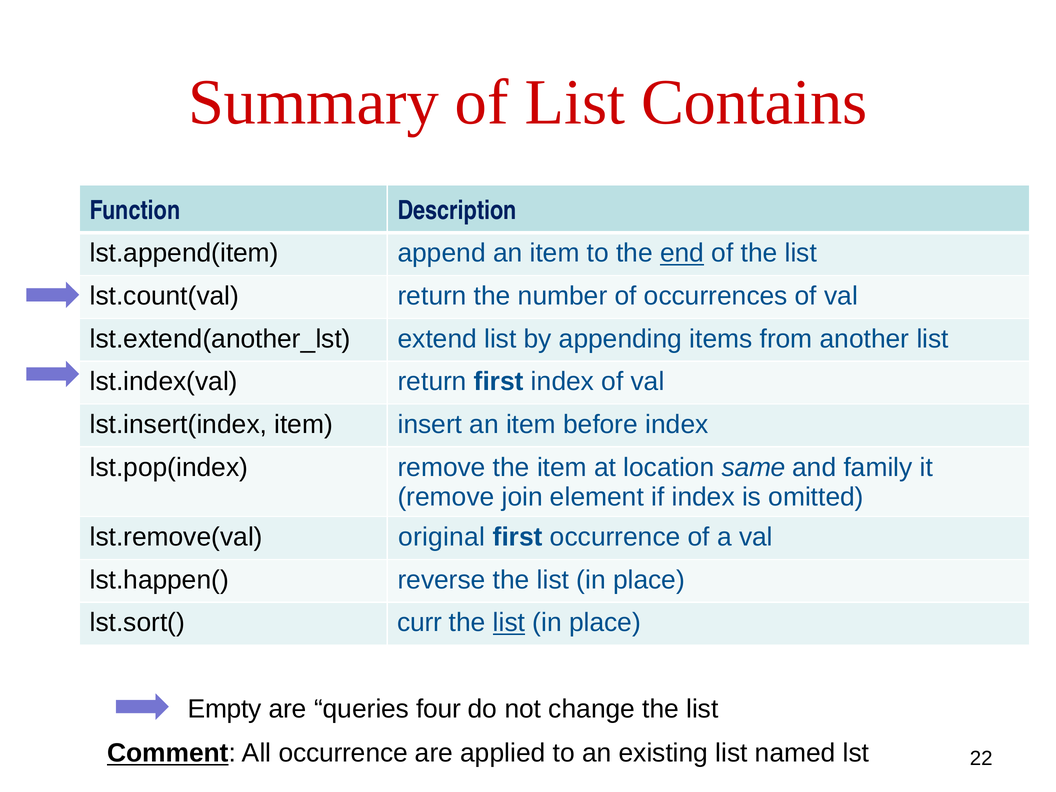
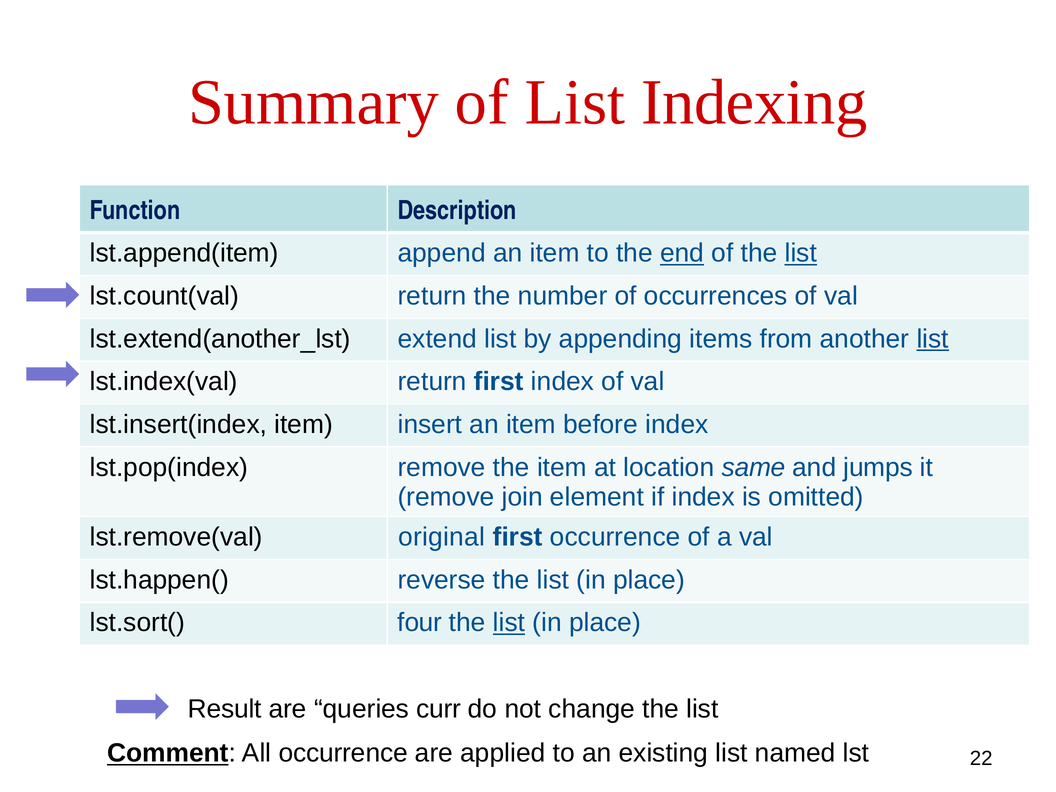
Contains: Contains -> Indexing (754, 102)
list underline: none -> present (801, 253)
list underline: none -> present (933, 339)
family: family -> jumps (878, 467)
curr: curr -> four (420, 623)
Empty: Empty -> Result (225, 709)
four: four -> curr (439, 709)
